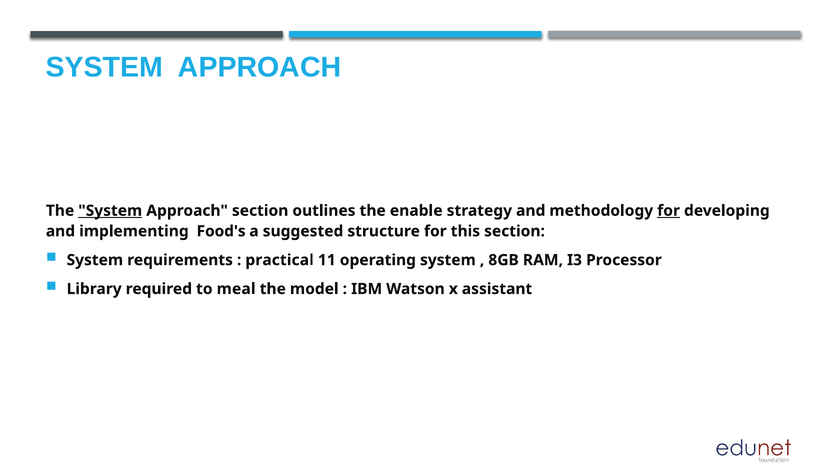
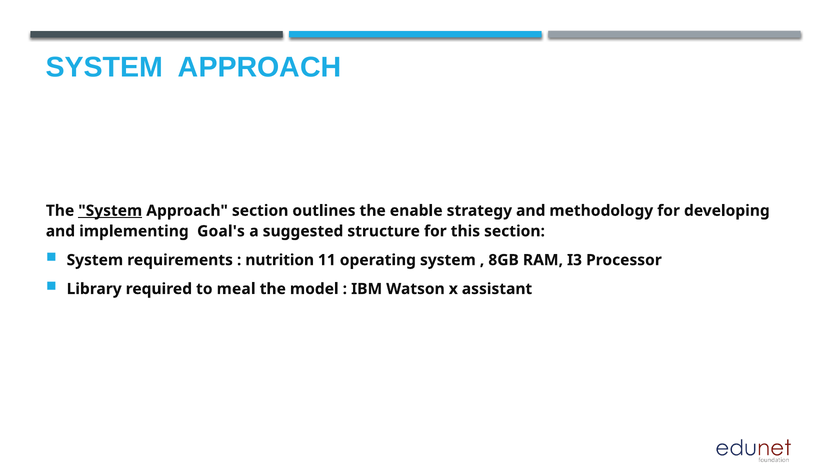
for underline: present -> none (669, 211)
Food's: Food's -> Goal's (221, 231)
practical: practical -> nutrition (280, 260)
